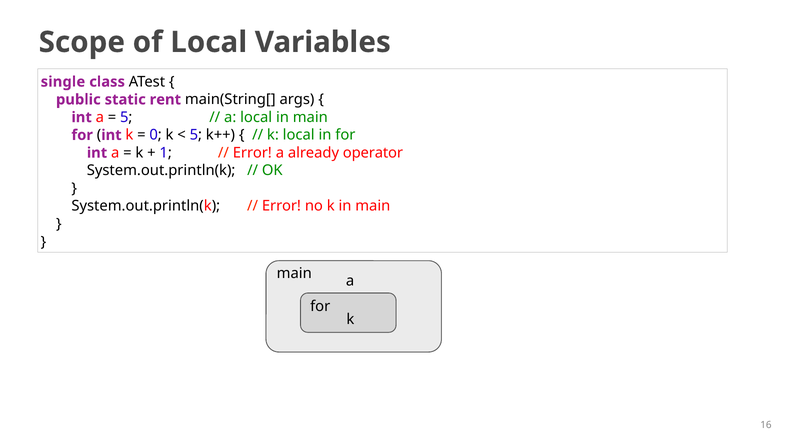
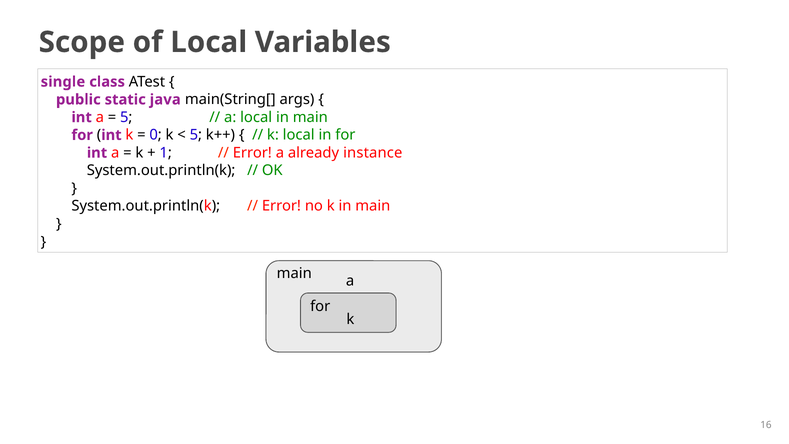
rent: rent -> java (165, 100)
operator: operator -> instance (373, 153)
